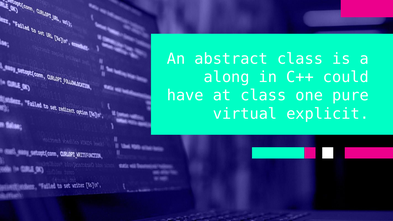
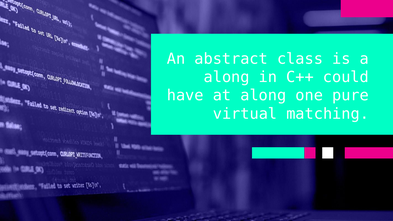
at class: class -> along (263, 95)
explicit: explicit -> matching (328, 114)
